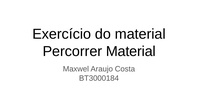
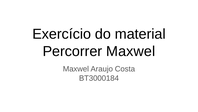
Percorrer Material: Material -> Maxwel (131, 51)
